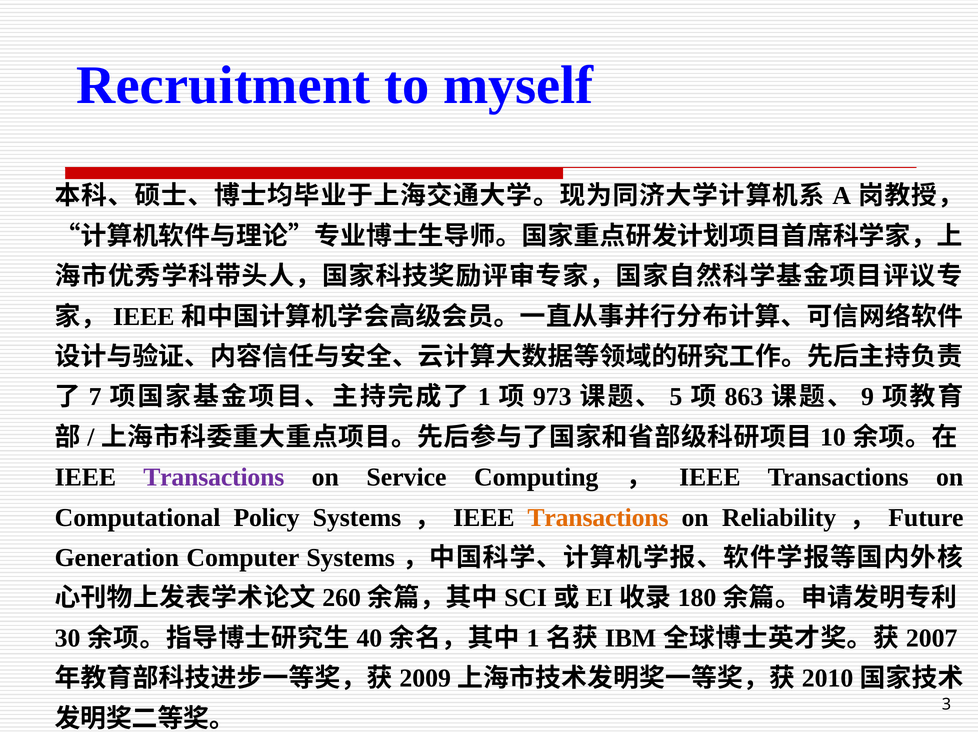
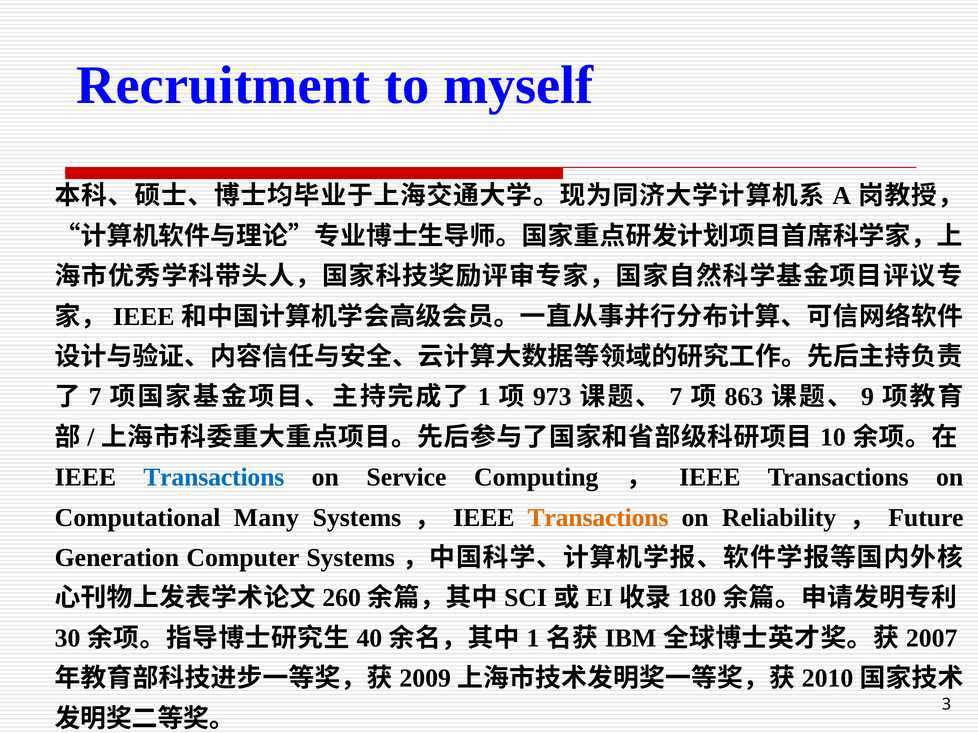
5: 5 -> 7 (676, 397)
Transactions colour: purple -> blue (214, 478)
Policy: Policy -> Many (266, 518)
